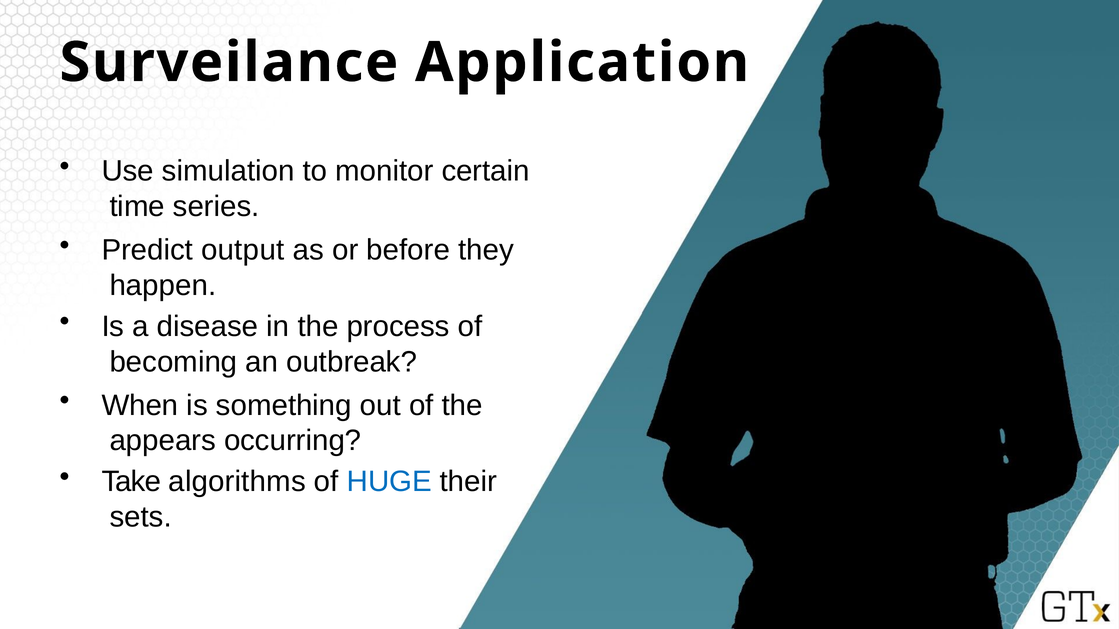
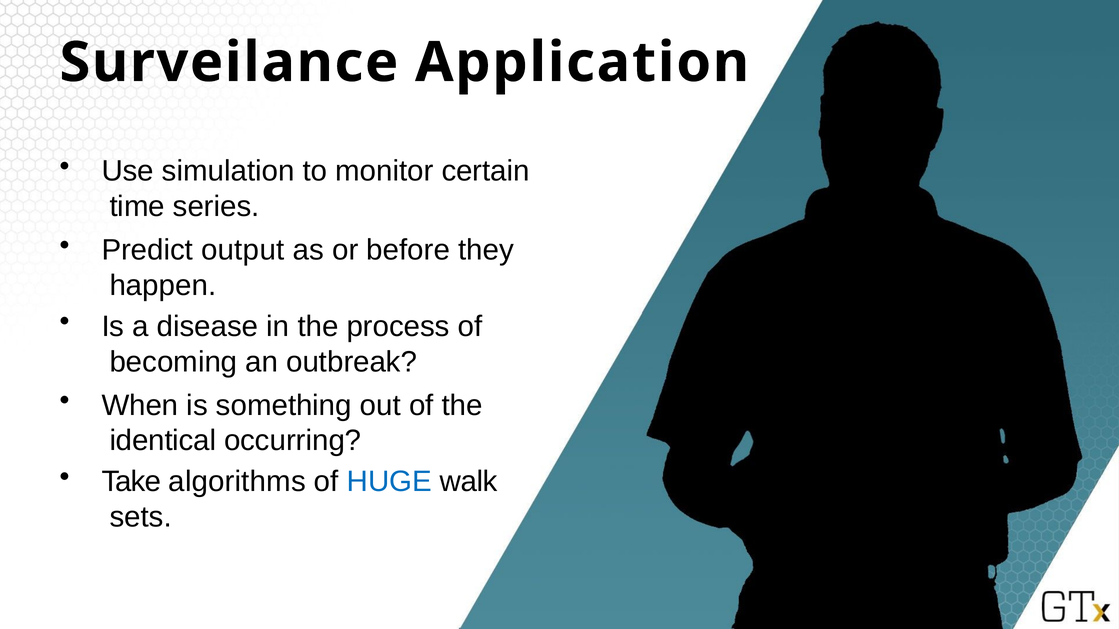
appears: appears -> identical (163, 441)
their: their -> walk (469, 482)
